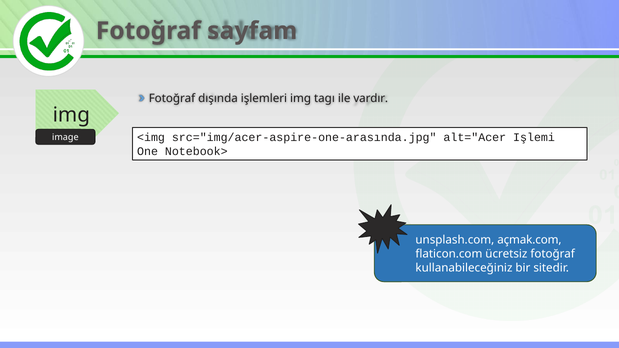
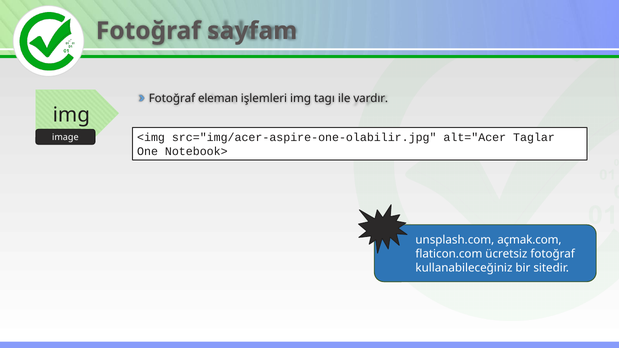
dışında: dışında -> eleman (218, 99)
src="img/acer-aspire-one-arasında.jpg: src="img/acer-aspire-one-arasında.jpg -> src="img/acer-aspire-one-olabilir.jpg (304, 138)
Işlemi: Işlemi -> Taglar (534, 138)
